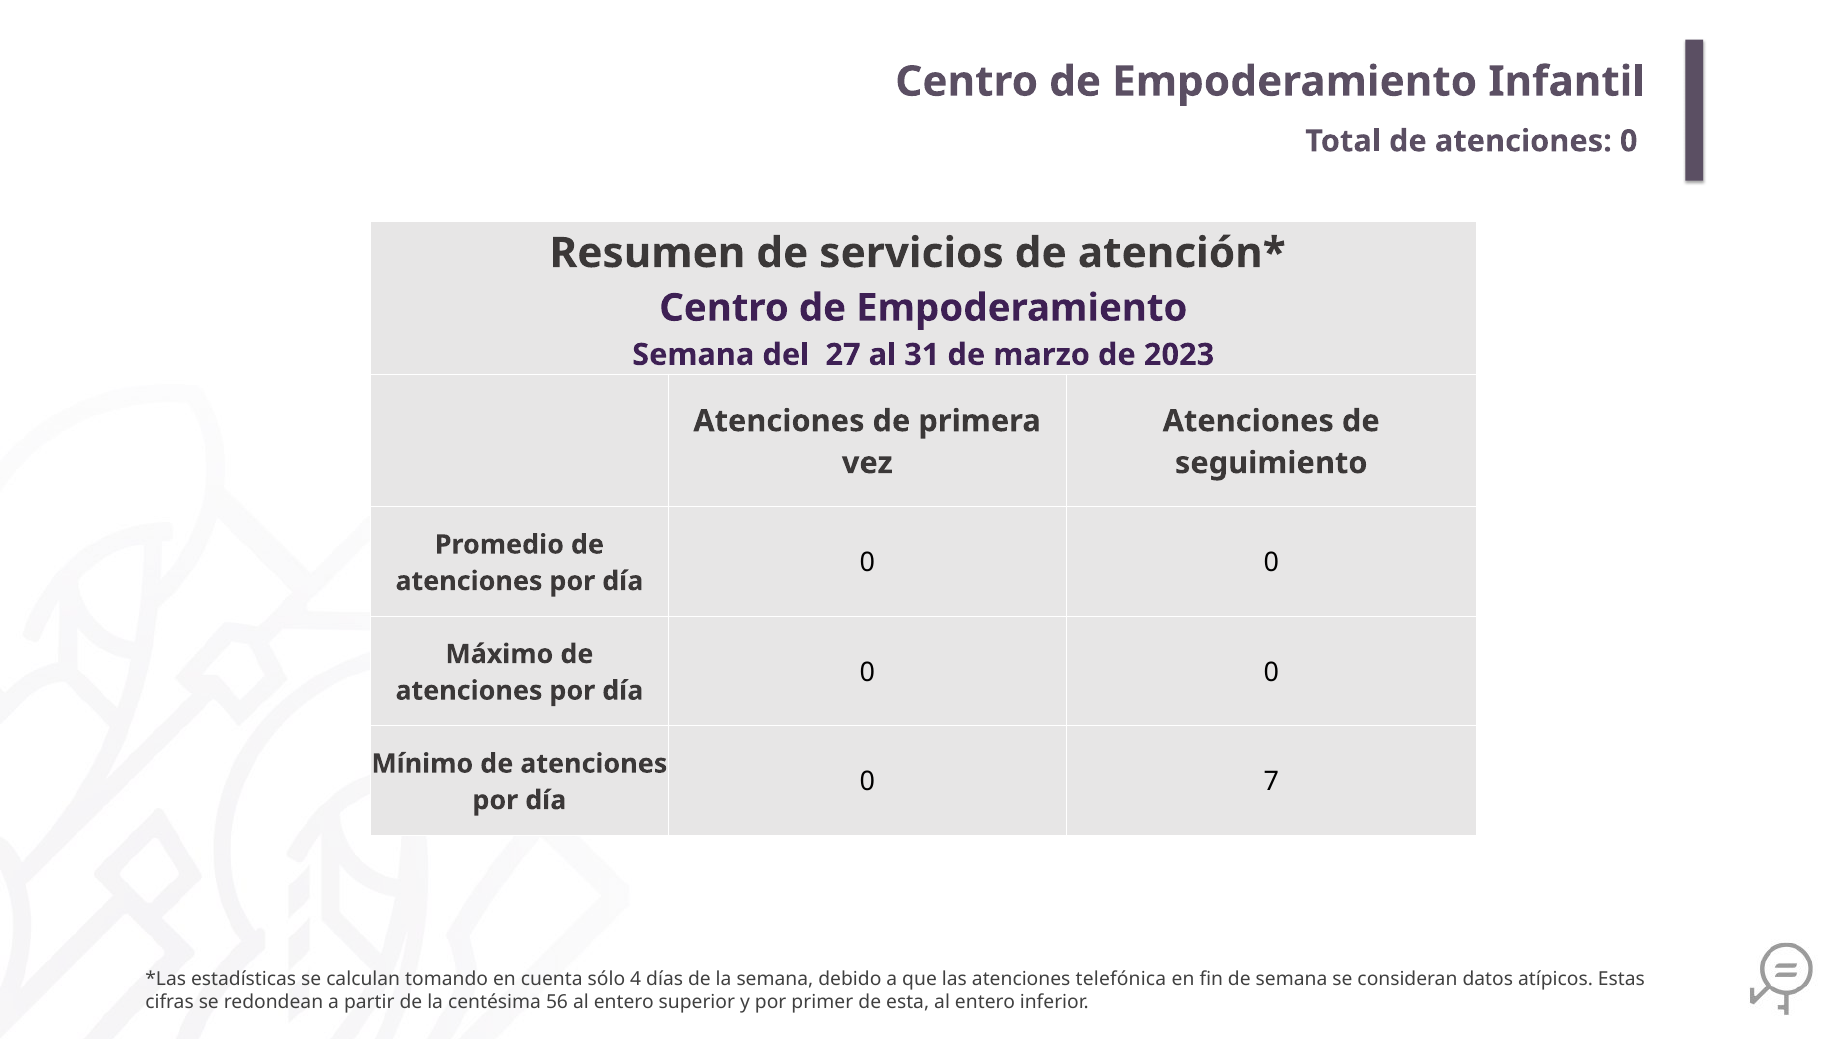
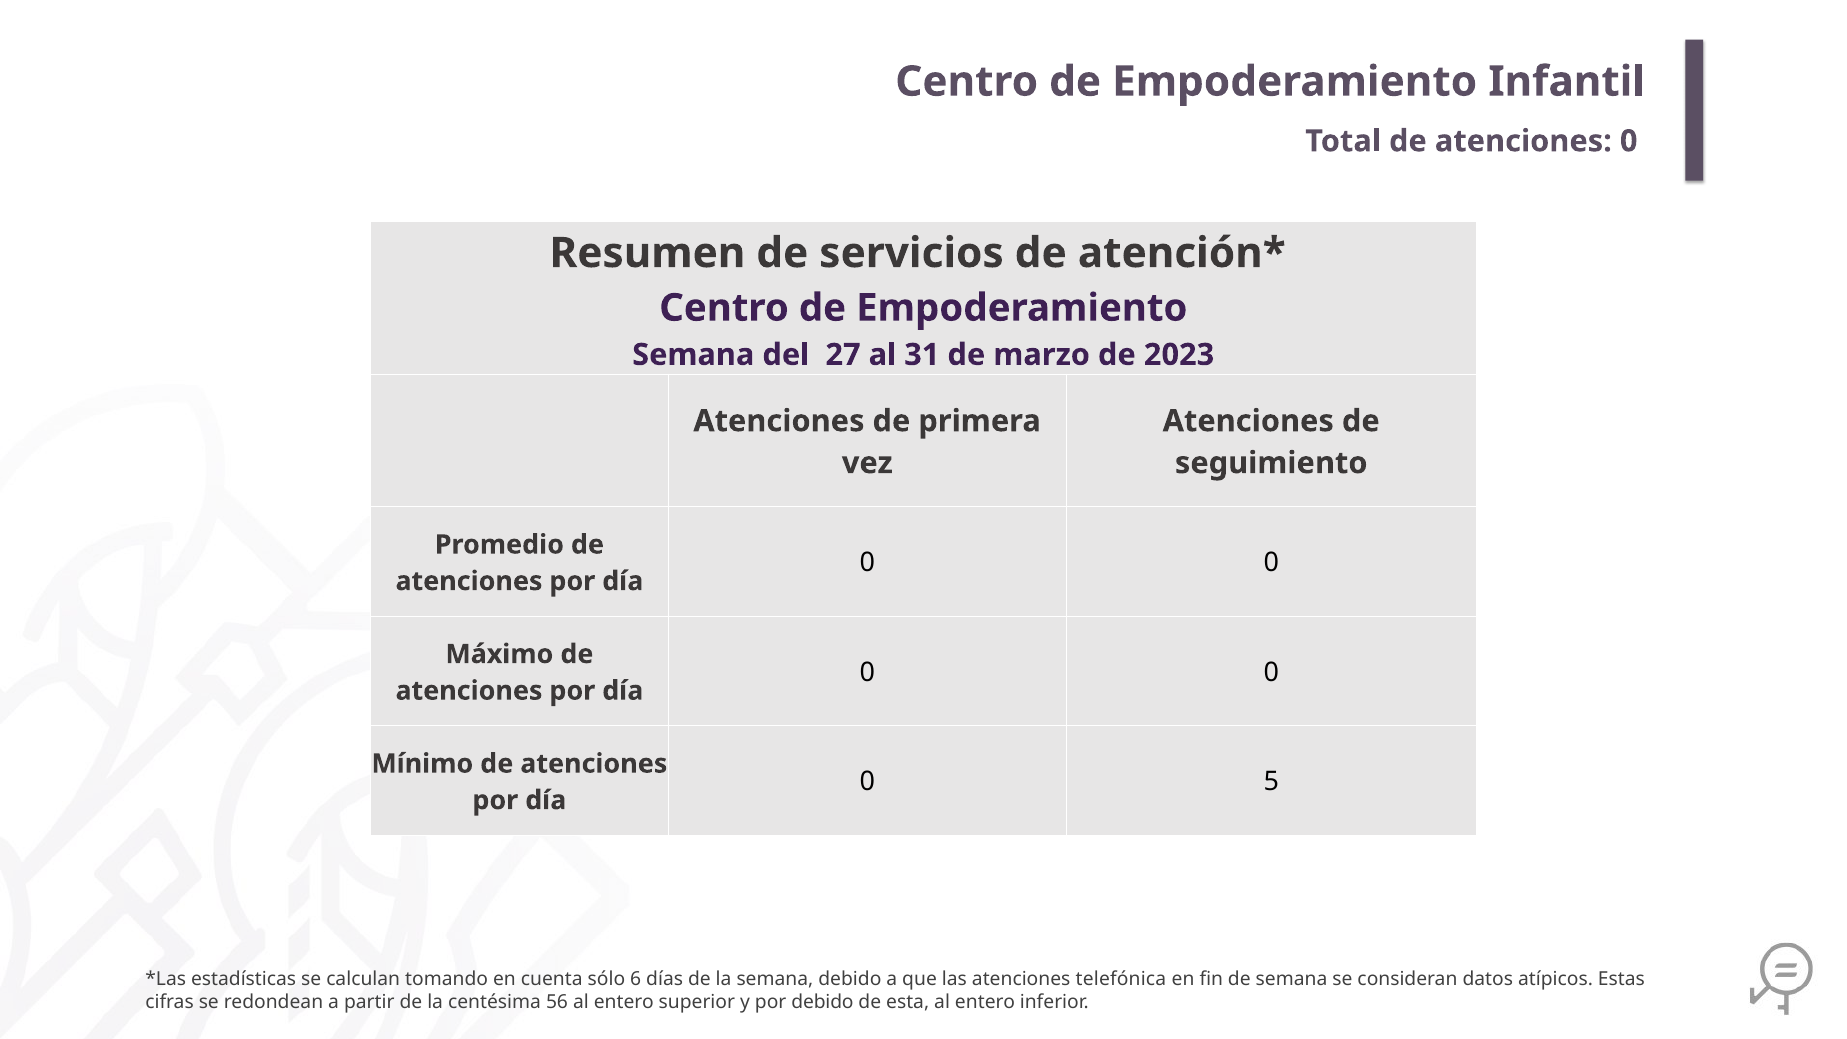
7: 7 -> 5 (1271, 782)
4: 4 -> 6 (636, 979)
por primer: primer -> debido (823, 1002)
